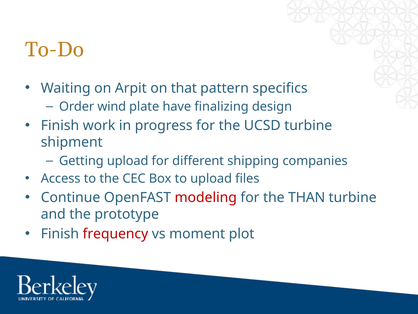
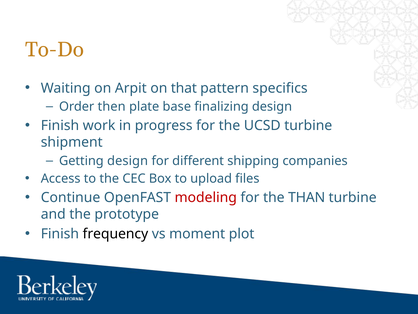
wind: wind -> then (112, 106)
have: have -> base (177, 106)
Getting upload: upload -> design (128, 161)
frequency colour: red -> black (115, 234)
